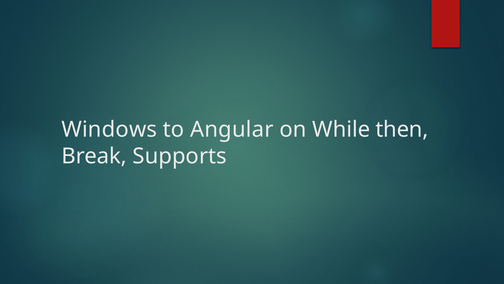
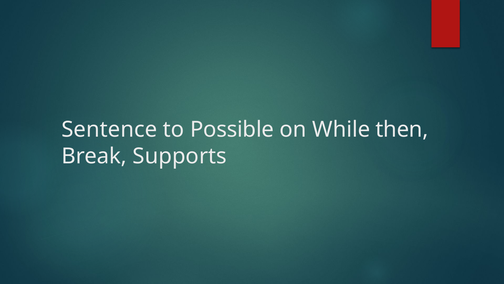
Windows: Windows -> Sentence (109, 129)
Angular: Angular -> Possible (232, 129)
